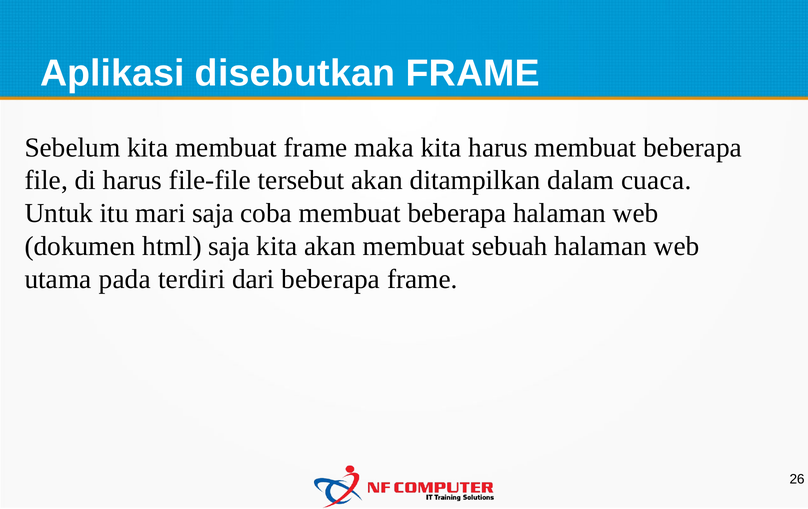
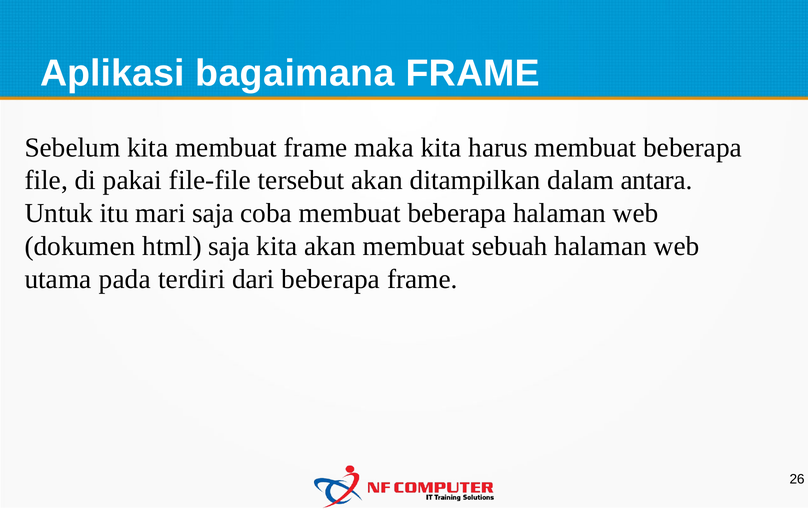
disebutkan: disebutkan -> bagaimana (295, 73)
di harus: harus -> pakai (132, 180)
cuaca: cuaca -> antara (656, 180)
